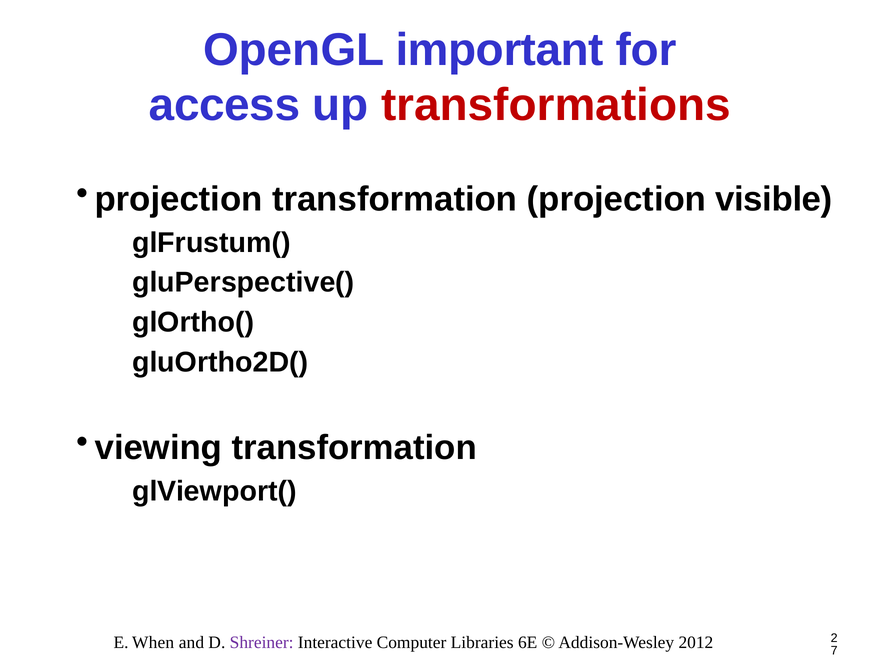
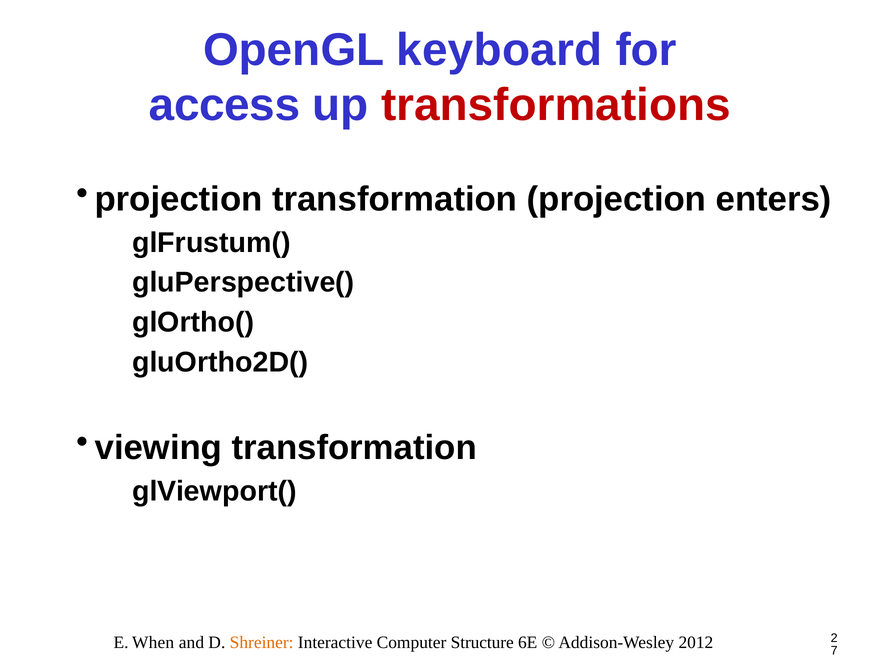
important: important -> keyboard (499, 50)
visible: visible -> enters (774, 199)
Shreiner colour: purple -> orange (262, 643)
Libraries: Libraries -> Structure (482, 643)
